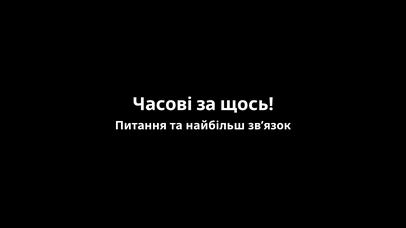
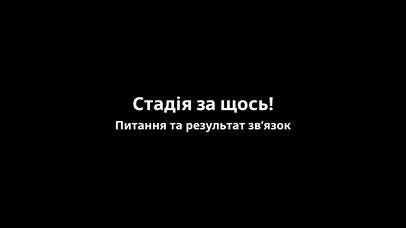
Часові: Часові -> Стадія (162, 104)
найбільш: найбільш -> результат (215, 126)
